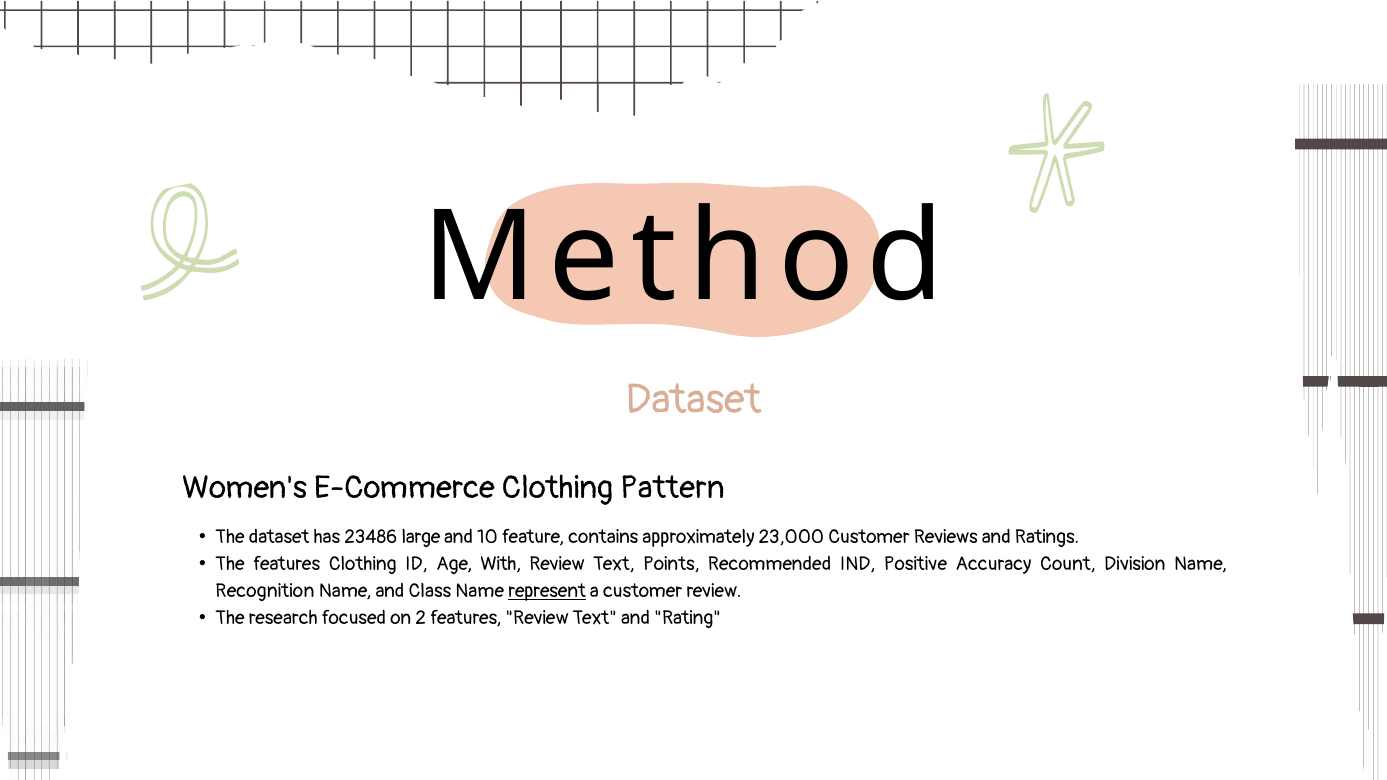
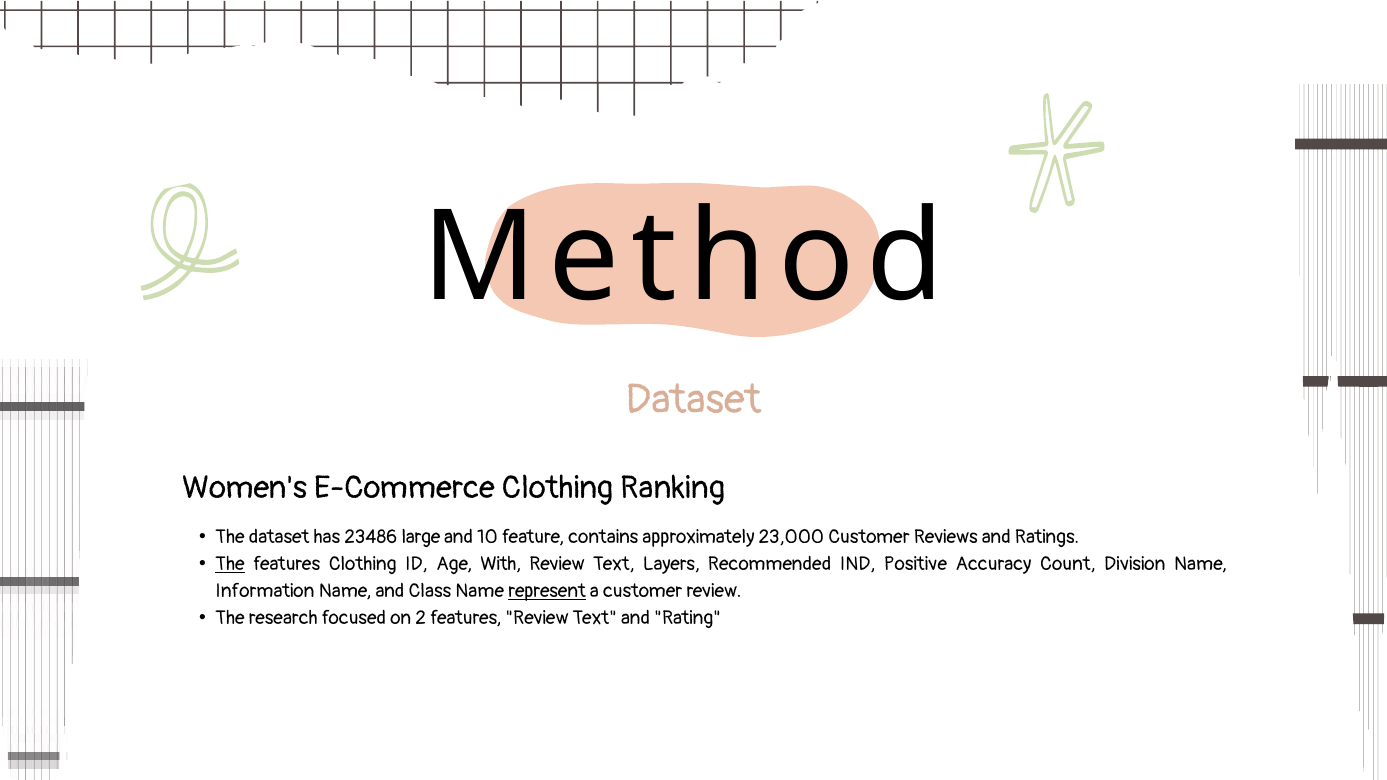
Pattern: Pattern -> Ranking (673, 488)
The underline: none -> present (230, 565)
Points: Points -> Layers (671, 565)
Recognition: Recognition -> Information (265, 592)
